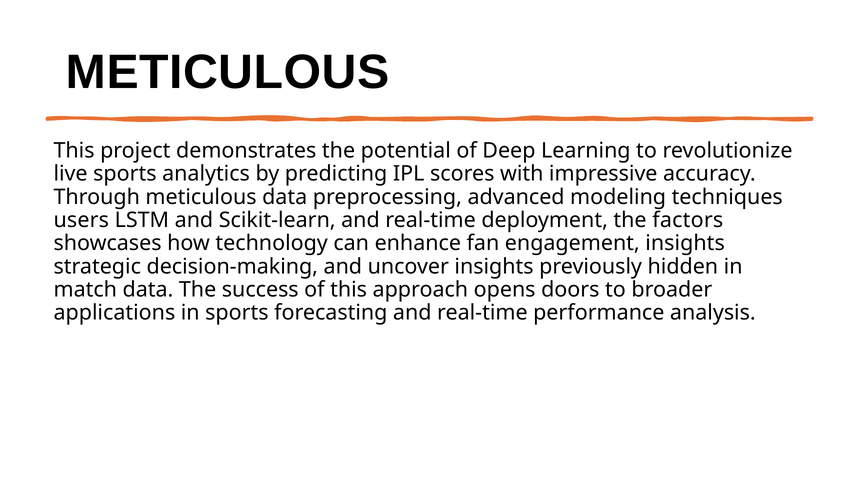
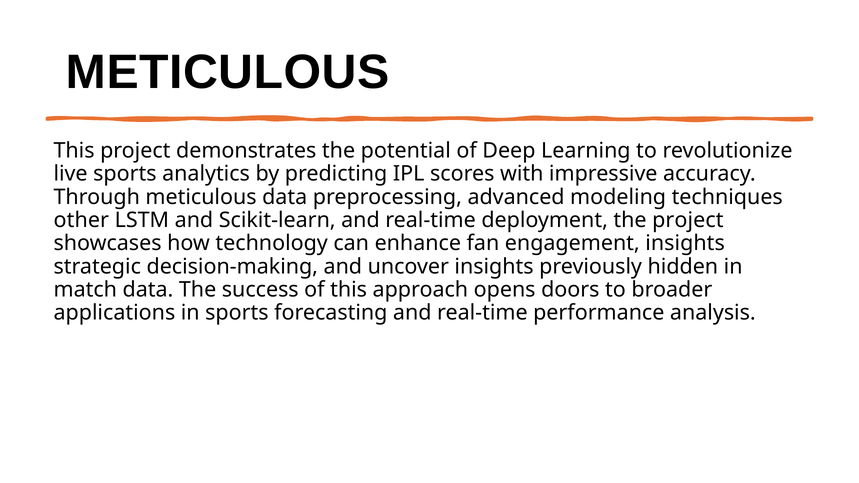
users: users -> other (81, 220)
the factors: factors -> project (688, 220)
